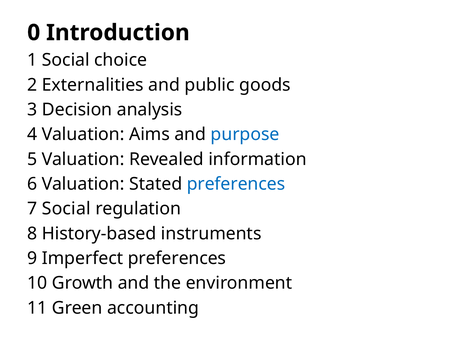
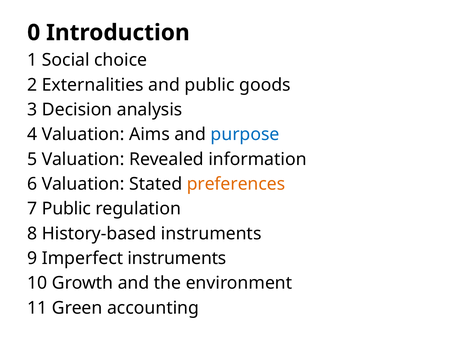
preferences colour: blue -> orange (236, 184)
7 Social: Social -> Public (66, 208)
Imperfect preferences: preferences -> instruments (177, 258)
